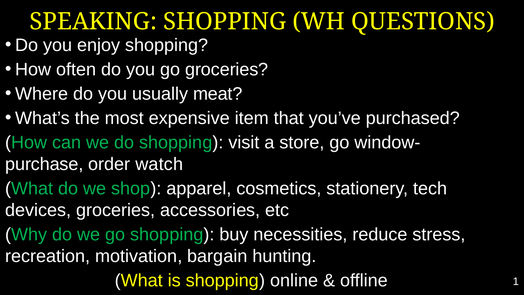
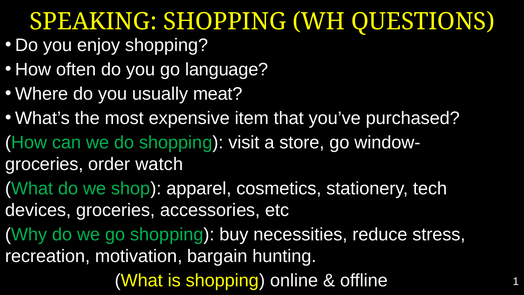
go groceries: groceries -> language (227, 69)
purchase: purchase -> groceries (44, 164)
